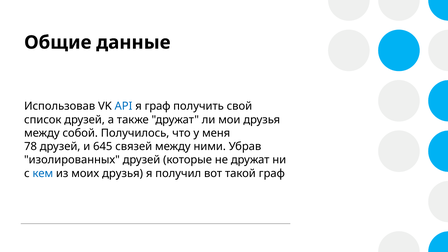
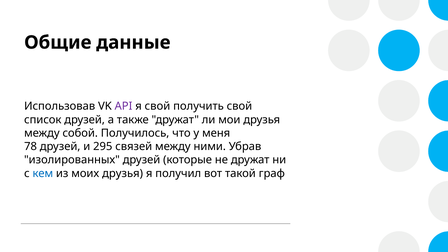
API colour: blue -> purple (124, 106)
я граф: граф -> свой (157, 106)
645: 645 -> 295 (103, 147)
